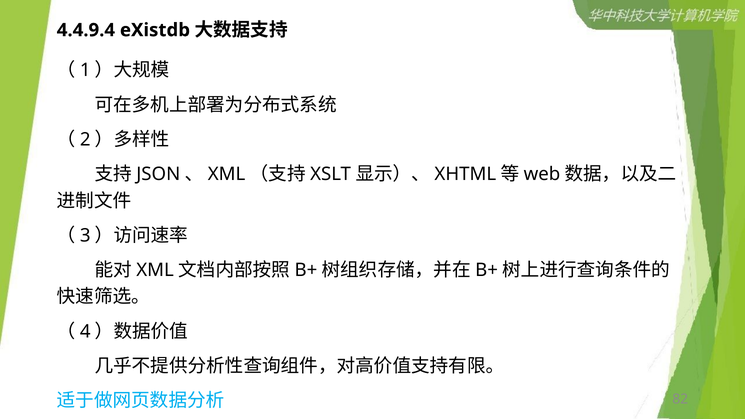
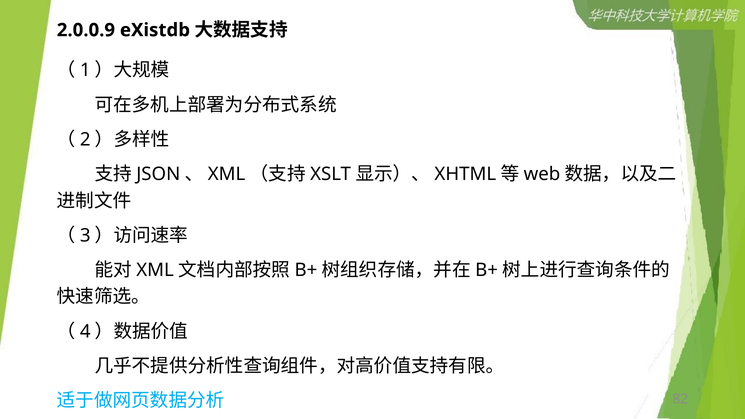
4.4.9.4: 4.4.9.4 -> 2.0.0.9 (86, 30)
